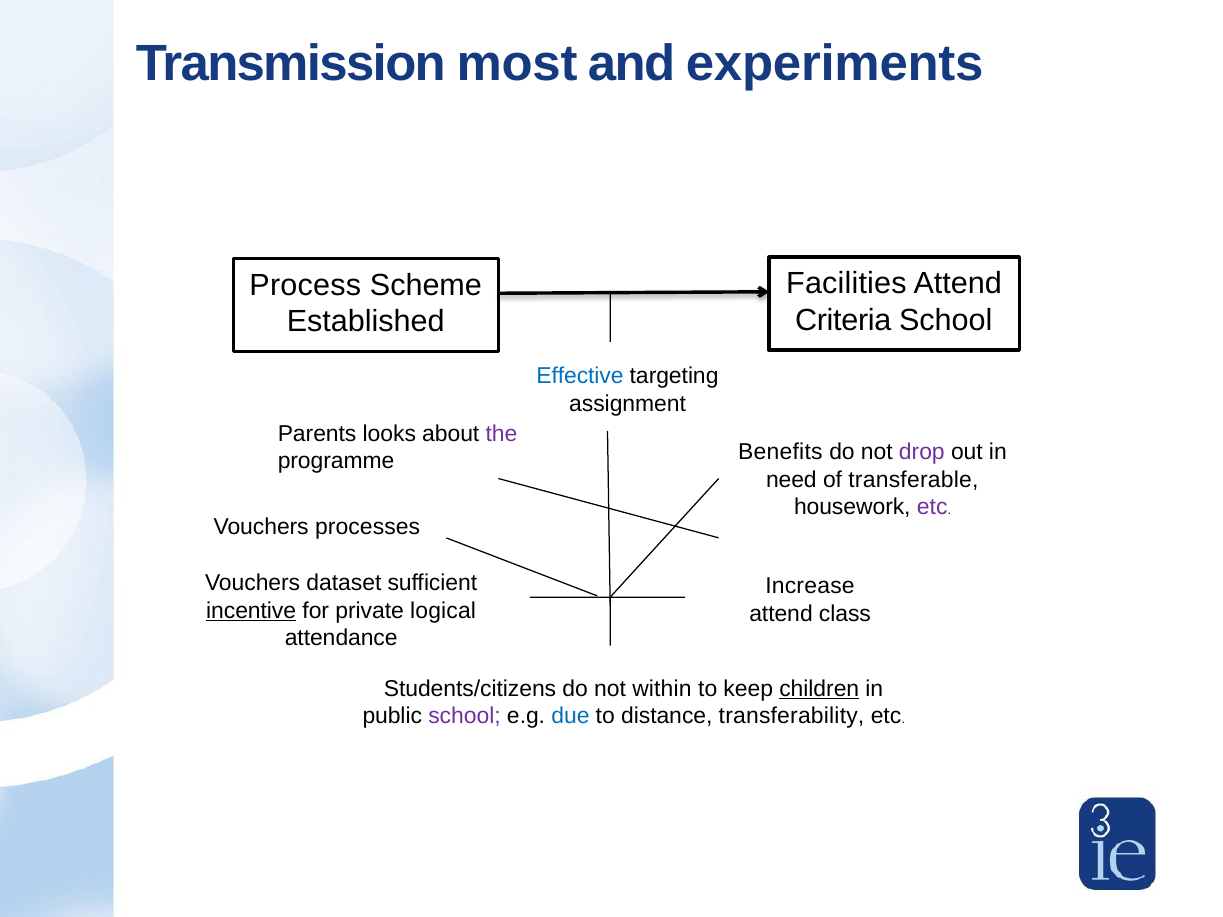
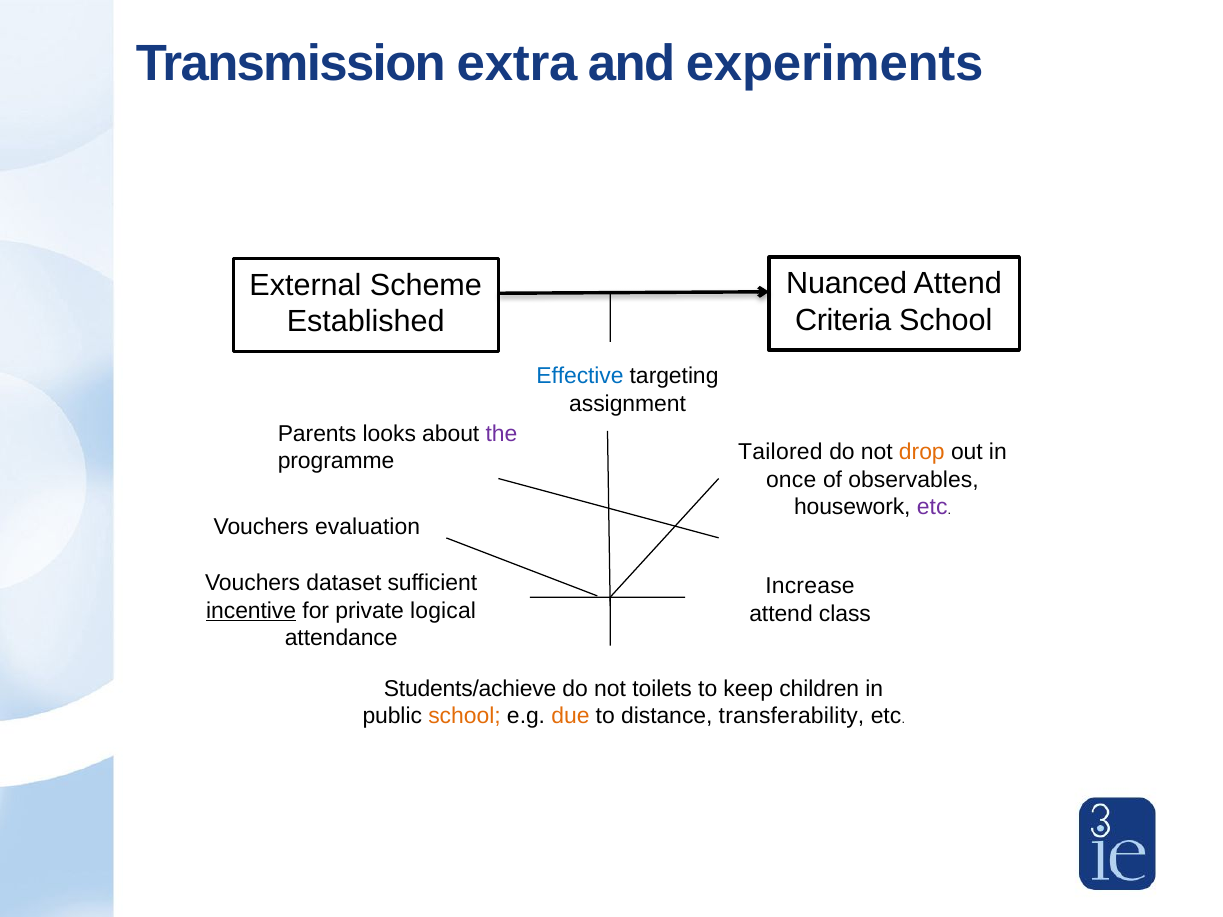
most: most -> extra (517, 64)
Facilities: Facilities -> Nuanced (847, 284)
Process: Process -> External (305, 285)
Benefits: Benefits -> Tailored (780, 452)
drop colour: purple -> orange (922, 452)
need: need -> once (791, 480)
transferable: transferable -> observables (914, 480)
processes: processes -> evaluation (368, 527)
Students/citizens: Students/citizens -> Students/achieve (470, 689)
within: within -> toilets (662, 689)
children underline: present -> none (819, 689)
school colour: purple -> orange (465, 717)
due colour: blue -> orange (570, 717)
